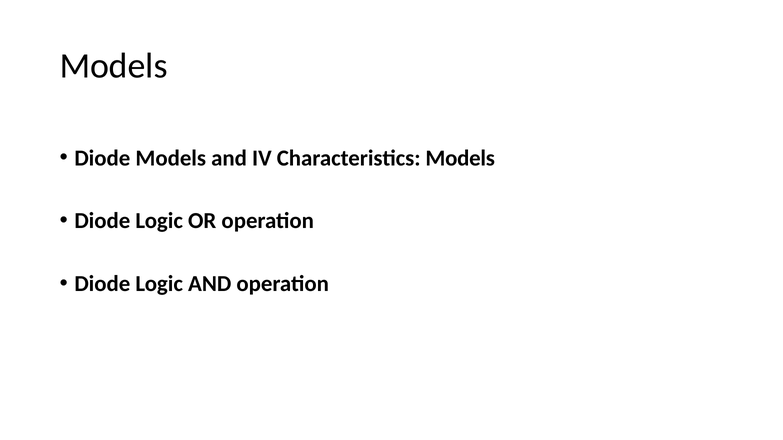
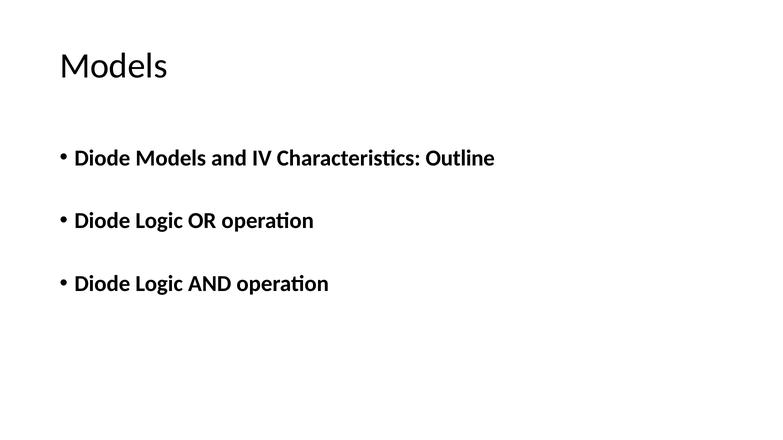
Characteristics Models: Models -> Outline (460, 158)
